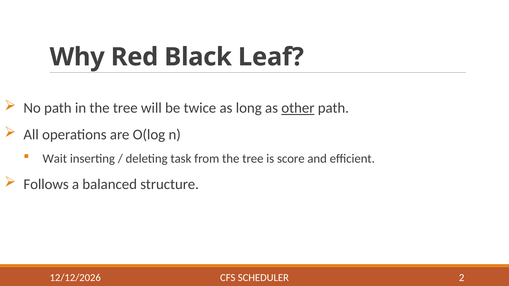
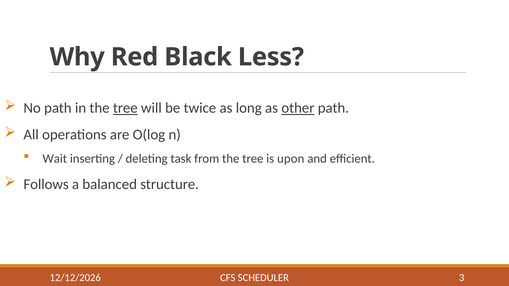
Leaf: Leaf -> Less (271, 57)
tree underline: none -> present (125, 108)
score: score -> upon (291, 159)
2: 2 -> 3 (462, 278)
